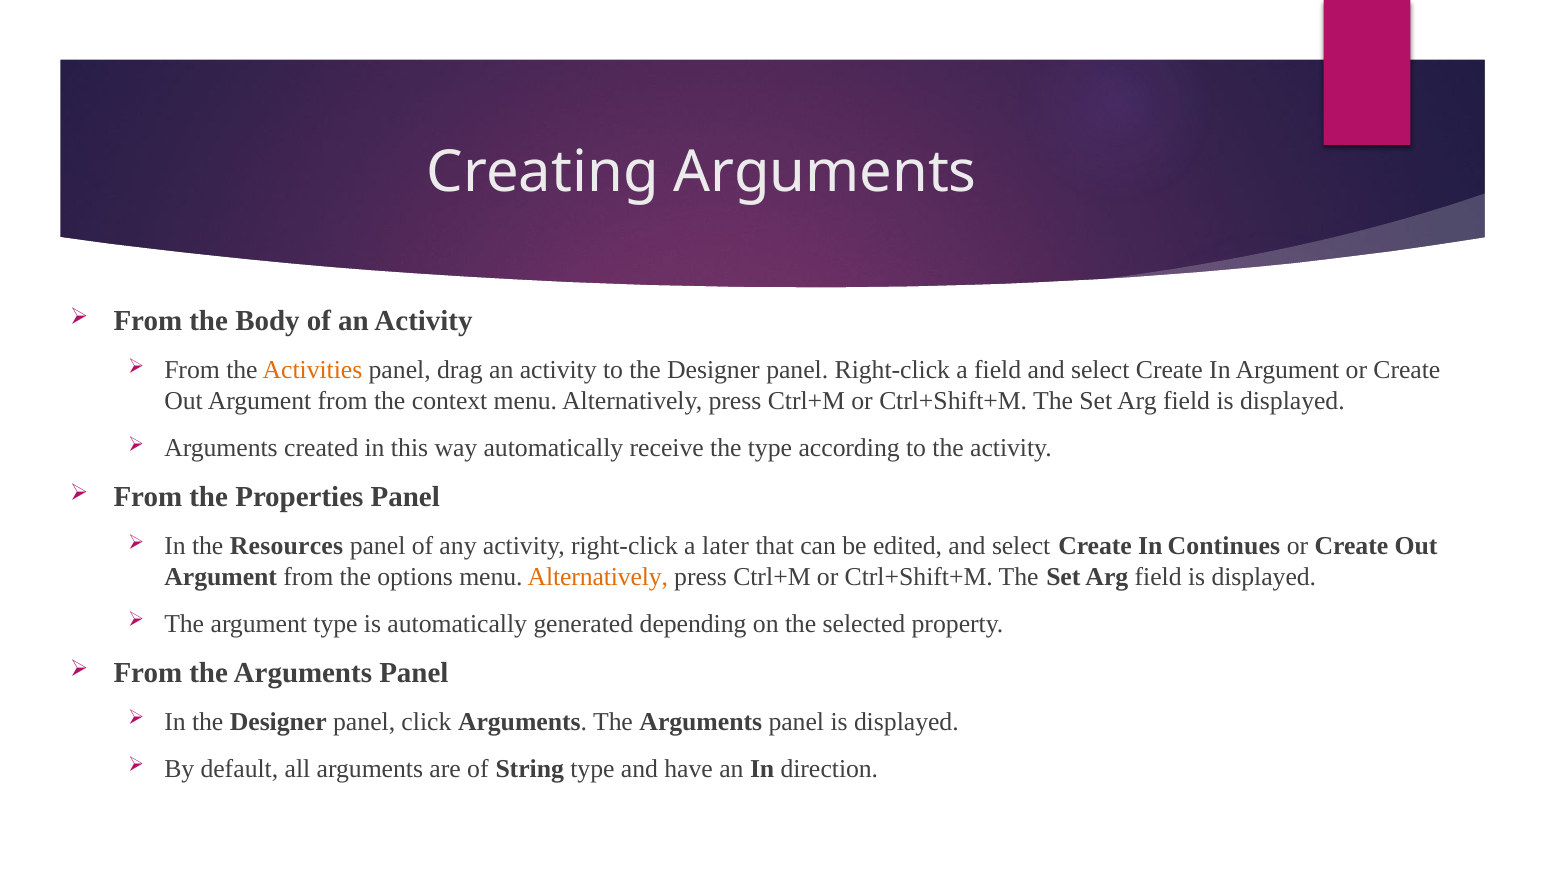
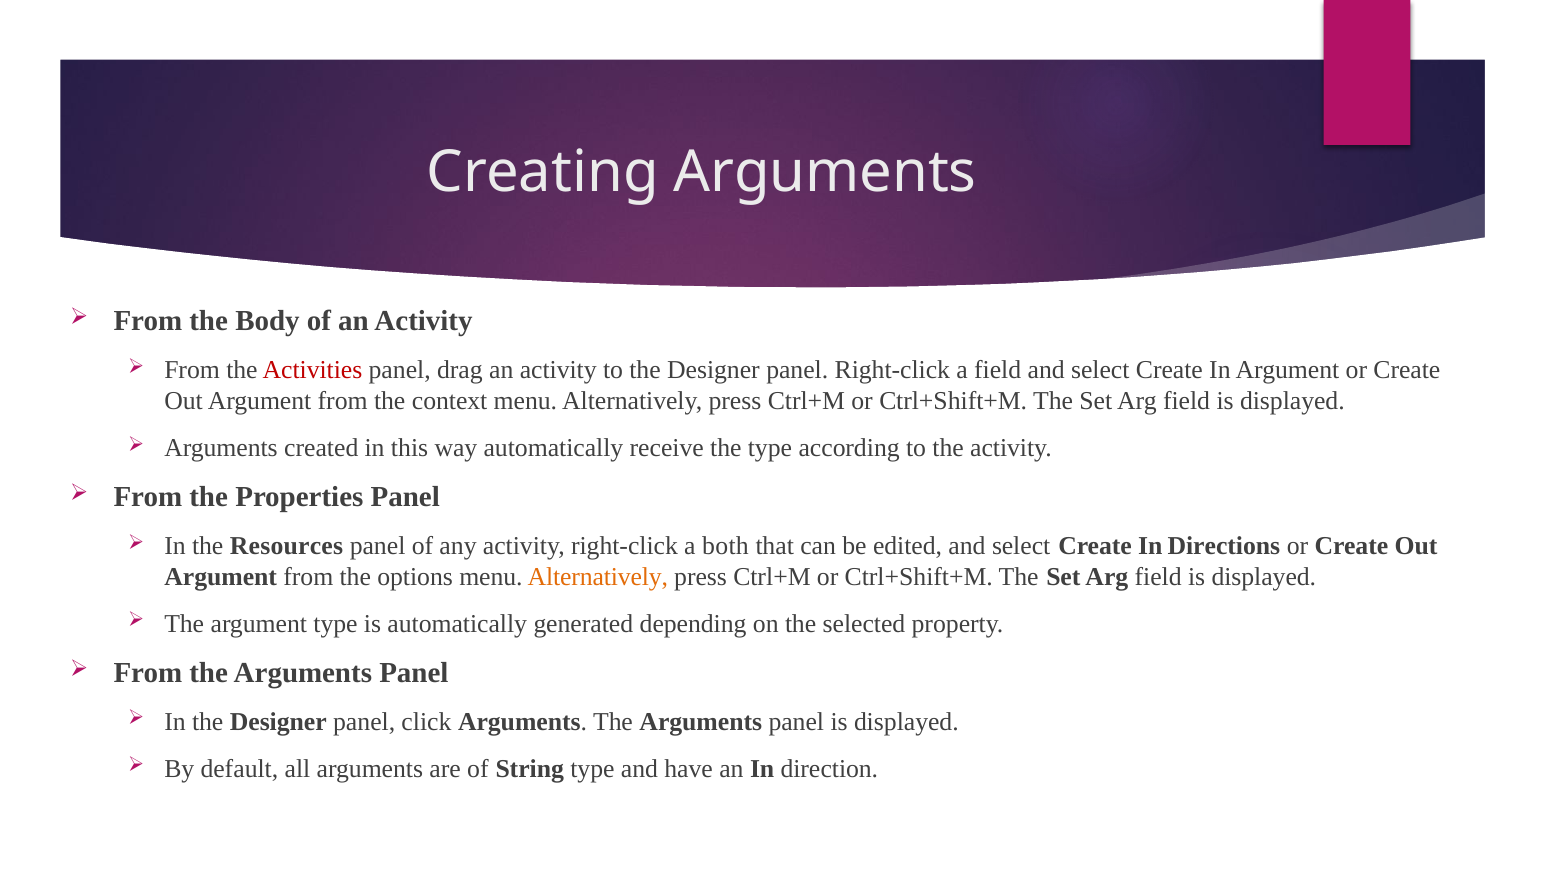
Activities colour: orange -> red (312, 370)
later: later -> both (726, 546)
Continues: Continues -> Directions (1224, 546)
